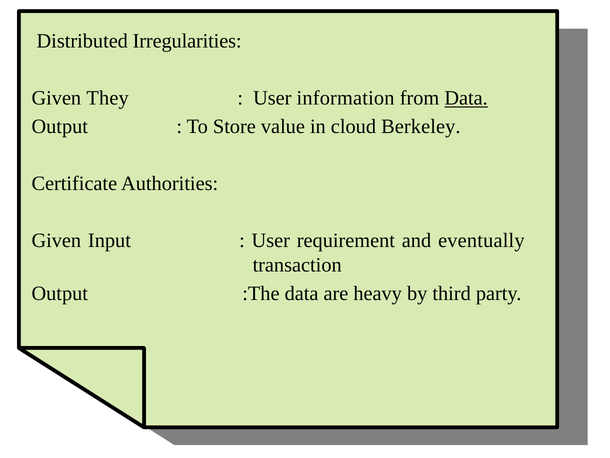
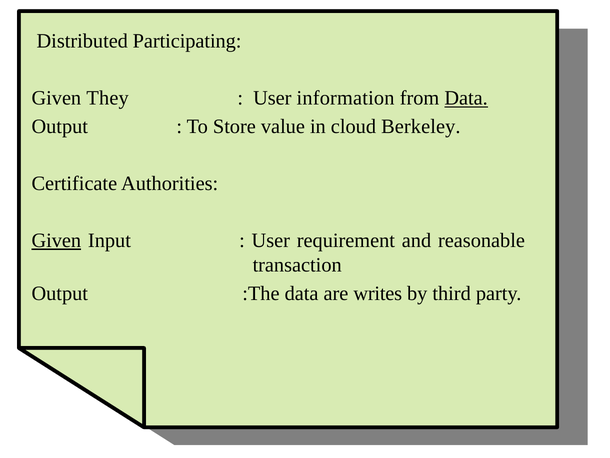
Irregularities: Irregularities -> Participating (187, 41)
Given underline: none -> present (56, 240)
eventually: eventually -> reasonable (481, 240)
heavy: heavy -> writes (378, 293)
